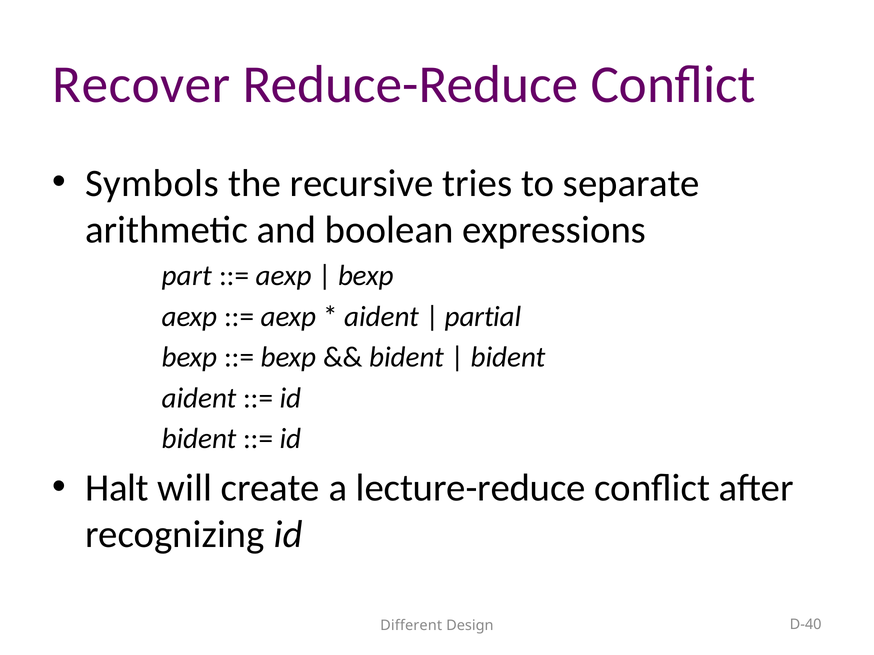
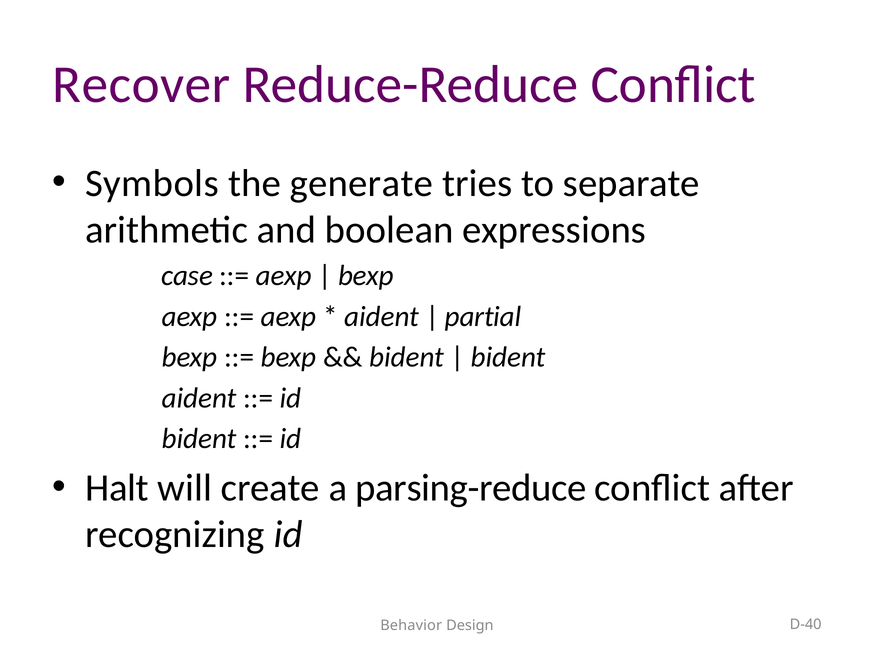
recursive: recursive -> generate (361, 183)
part: part -> case (187, 276)
lecture-reduce: lecture-reduce -> parsing-reduce (471, 488)
Different: Different -> Behavior (411, 626)
